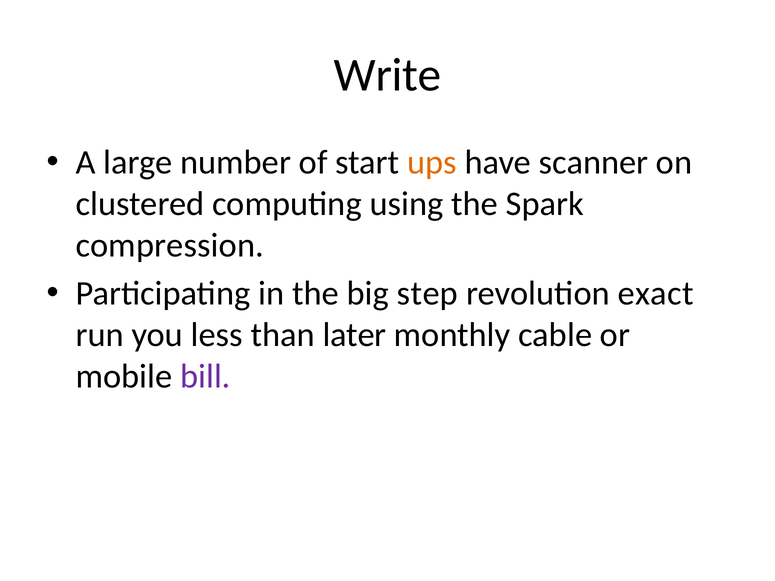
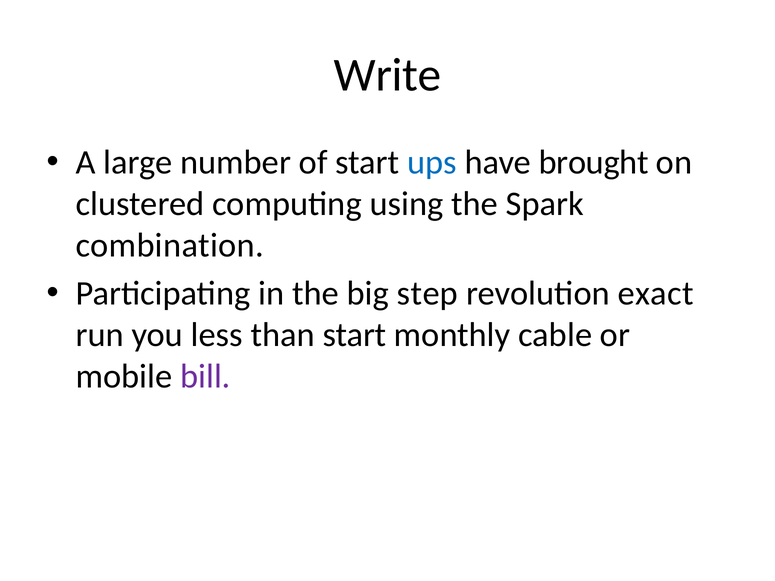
ups colour: orange -> blue (432, 163)
scanner: scanner -> brought (594, 163)
compression: compression -> combination (170, 245)
than later: later -> start (354, 335)
